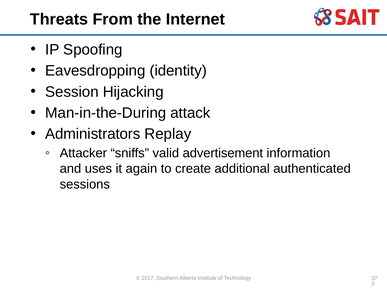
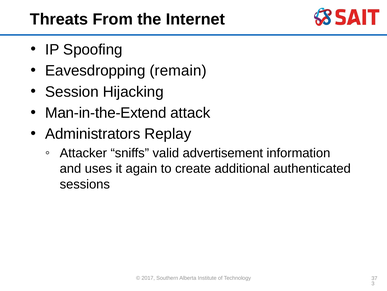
identity: identity -> remain (178, 70)
Man-in-the-During: Man-in-the-During -> Man-in-the-Extend (106, 113)
